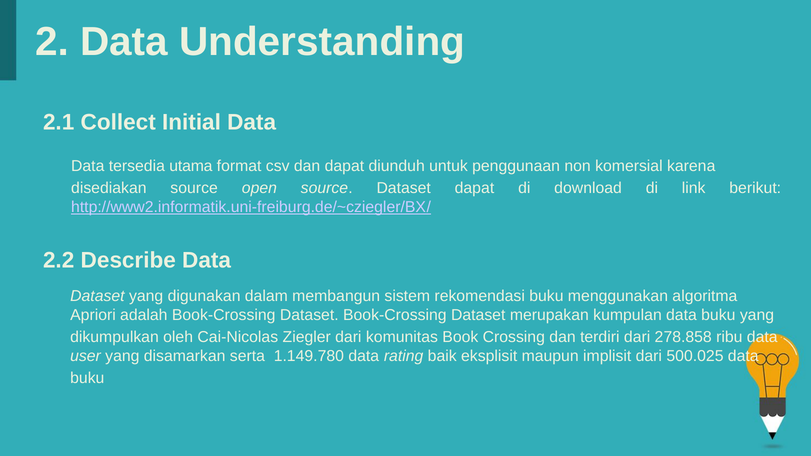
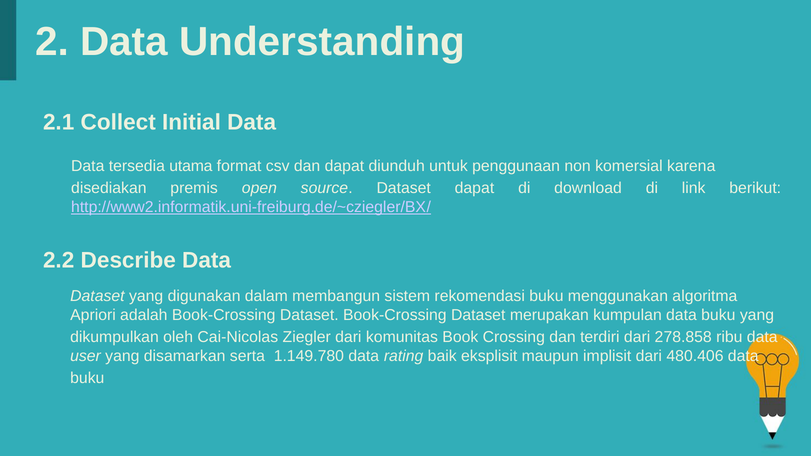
disediakan source: source -> premis (194, 188)
500.025: 500.025 -> 480.406 (695, 356)
